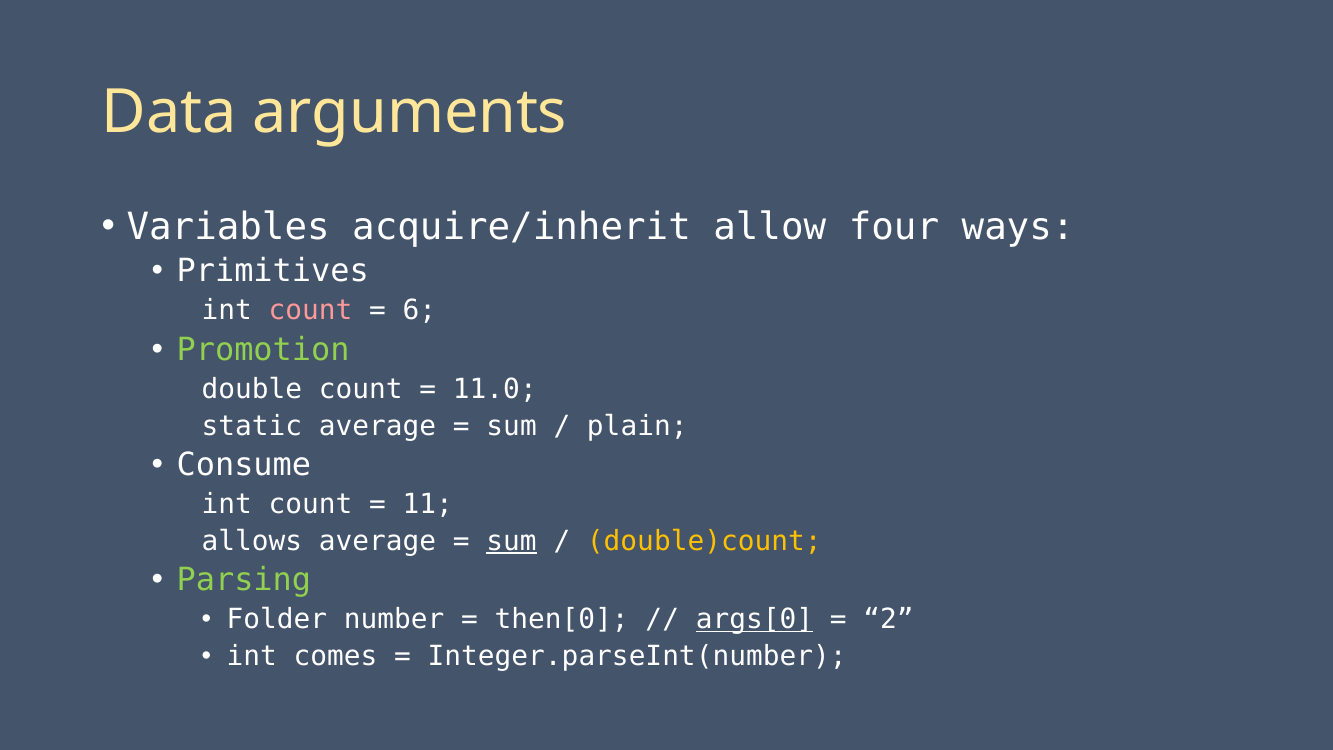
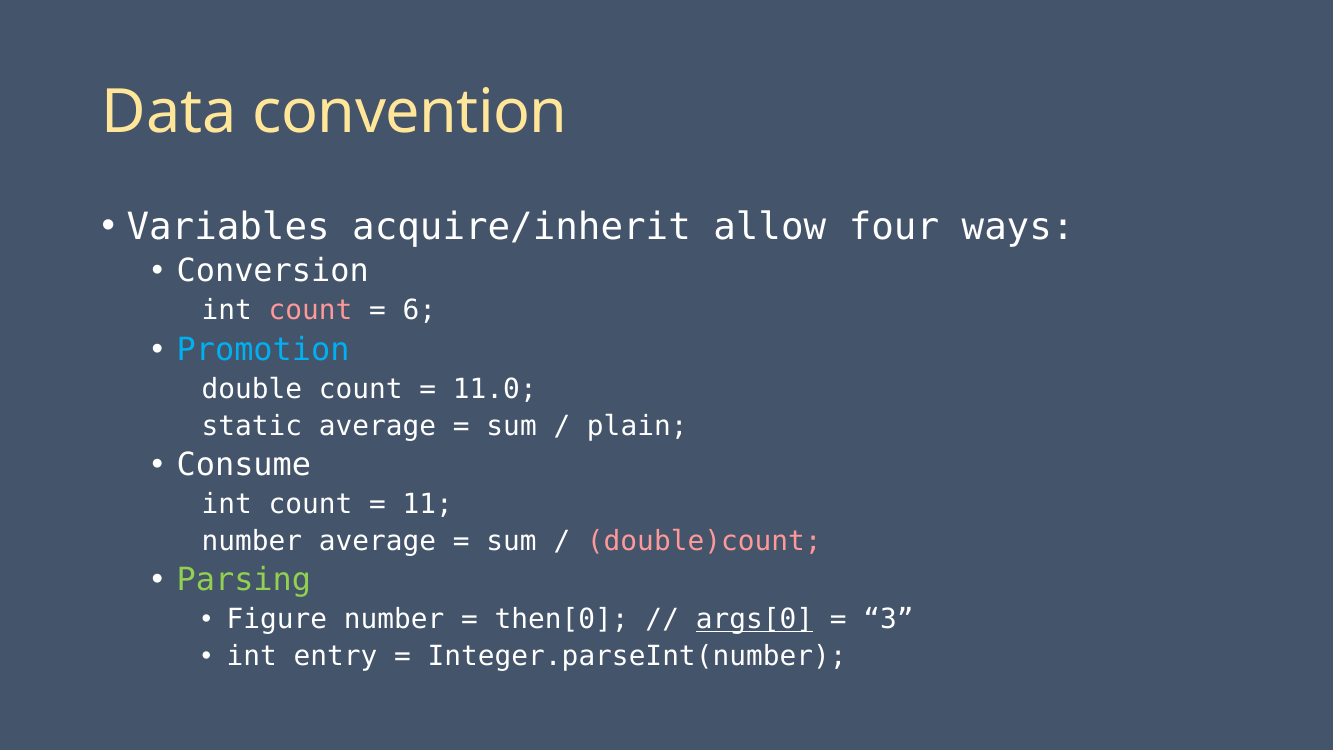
arguments: arguments -> convention (410, 112)
Primitives: Primitives -> Conversion (273, 271)
Promotion colour: light green -> light blue (263, 350)
allows: allows -> number (252, 541)
sum underline: present -> none (512, 541)
double)count colour: yellow -> pink (704, 541)
Folder: Folder -> Figure (277, 619)
2: 2 -> 3 (888, 619)
comes: comes -> entry (335, 656)
